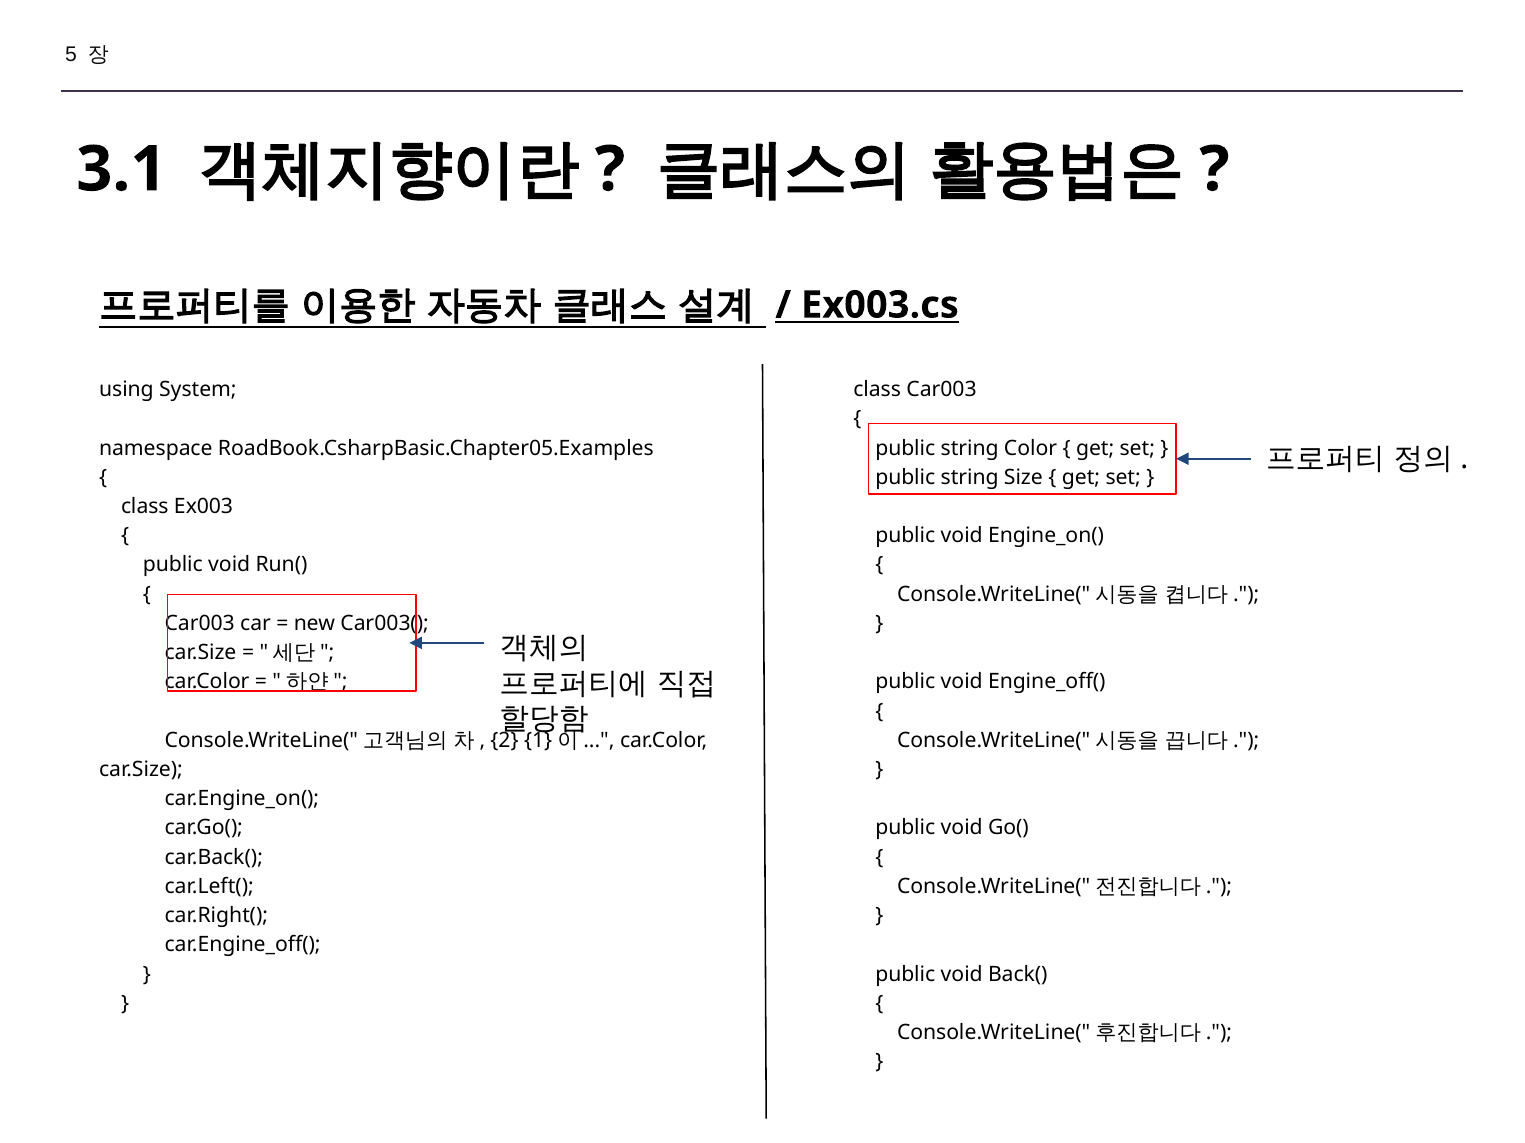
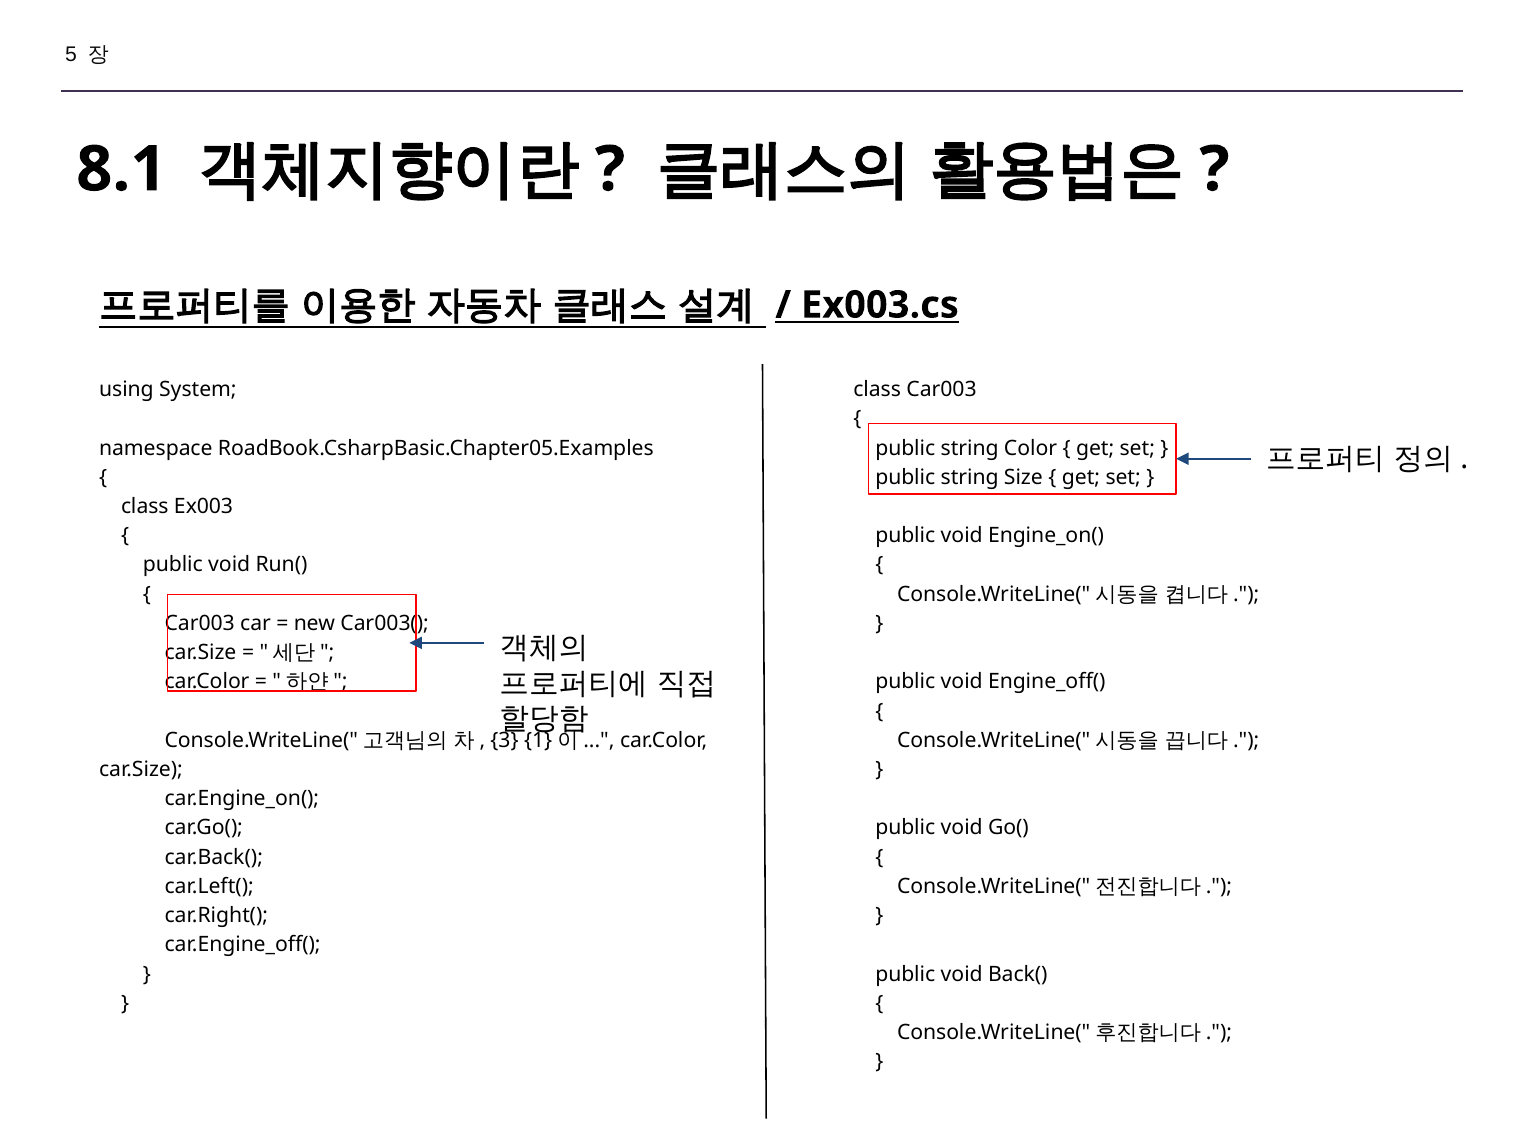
3.1: 3.1 -> 8.1 (121, 170)
2: 2 -> 3 (505, 741)
